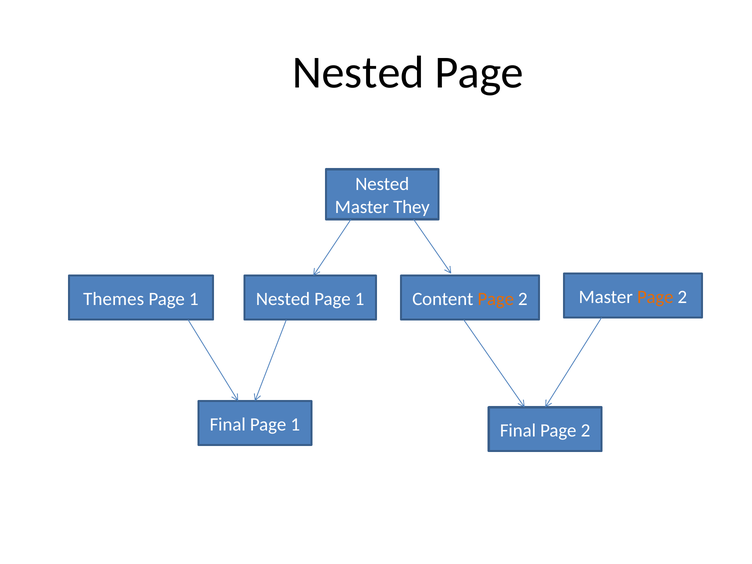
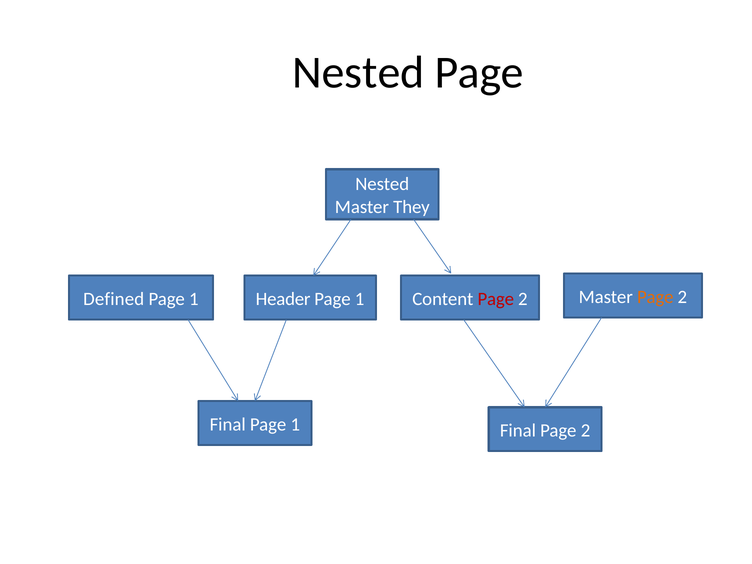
Themes: Themes -> Defined (114, 299)
1 Nested: Nested -> Header (283, 299)
Page colour: orange -> red (496, 299)
